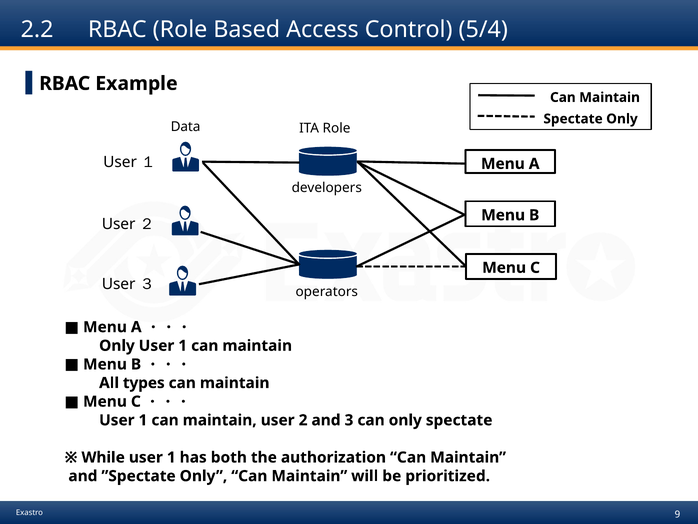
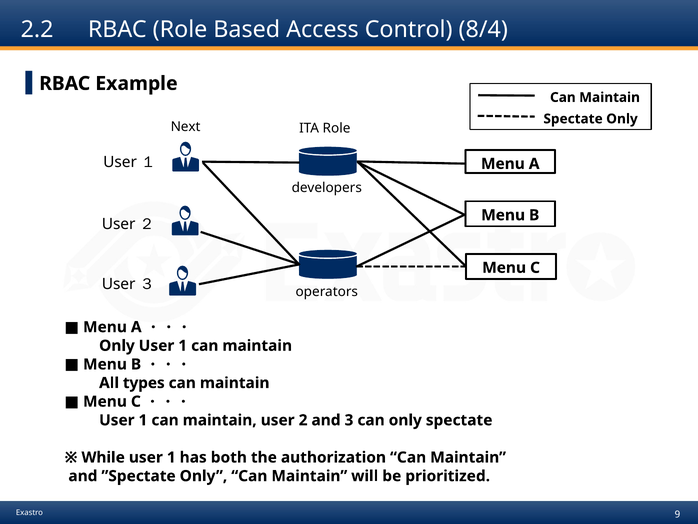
5/4: 5/4 -> 8/4 (483, 30)
Data: Data -> Next (186, 126)
